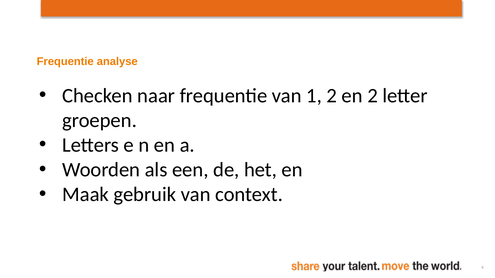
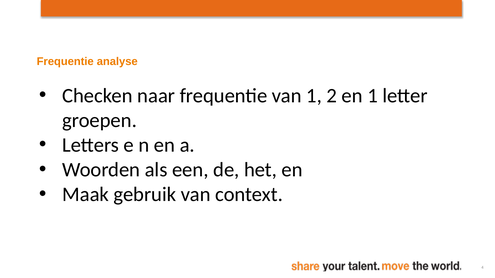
en 2: 2 -> 1 (373, 96)
